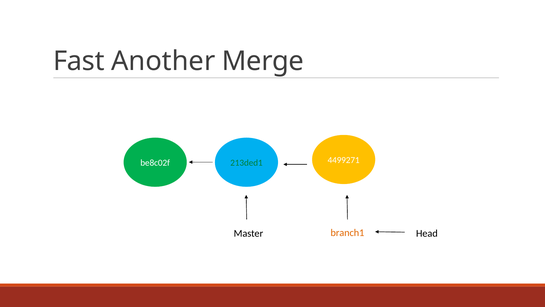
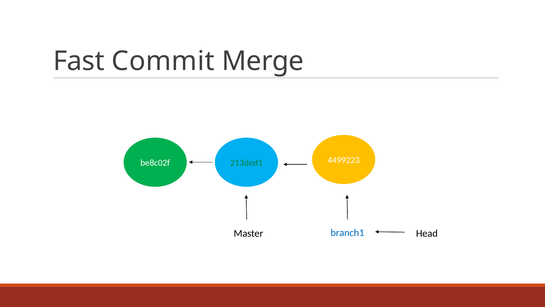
Another: Another -> Commit (163, 61)
4499271: 4499271 -> 4499223 (344, 160)
branch1 colour: orange -> blue (347, 232)
